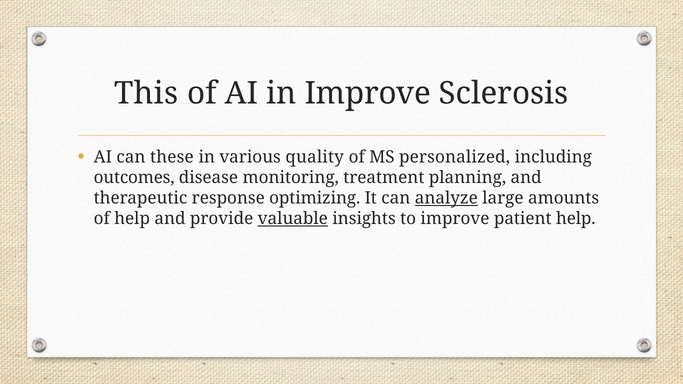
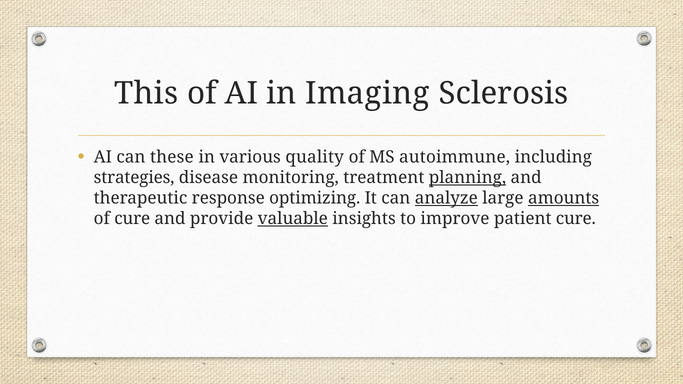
in Improve: Improve -> Imaging (367, 94)
personalized: personalized -> autoimmune (455, 157)
outcomes: outcomes -> strategies (134, 178)
planning underline: none -> present (467, 178)
amounts underline: none -> present (564, 198)
of help: help -> cure (132, 219)
patient help: help -> cure (576, 219)
